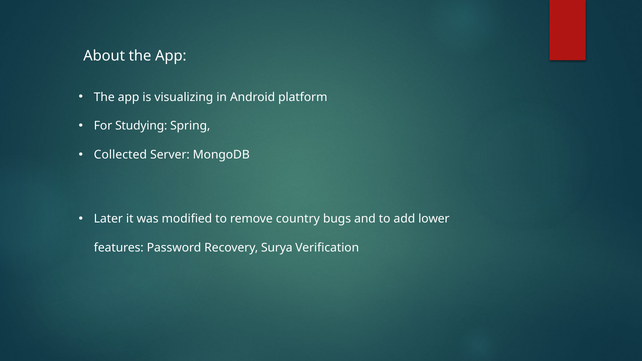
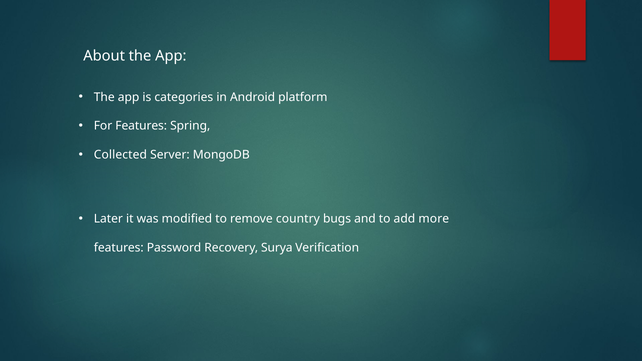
visualizing: visualizing -> categories (184, 97)
For Studying: Studying -> Features (141, 126)
lower: lower -> more (434, 219)
